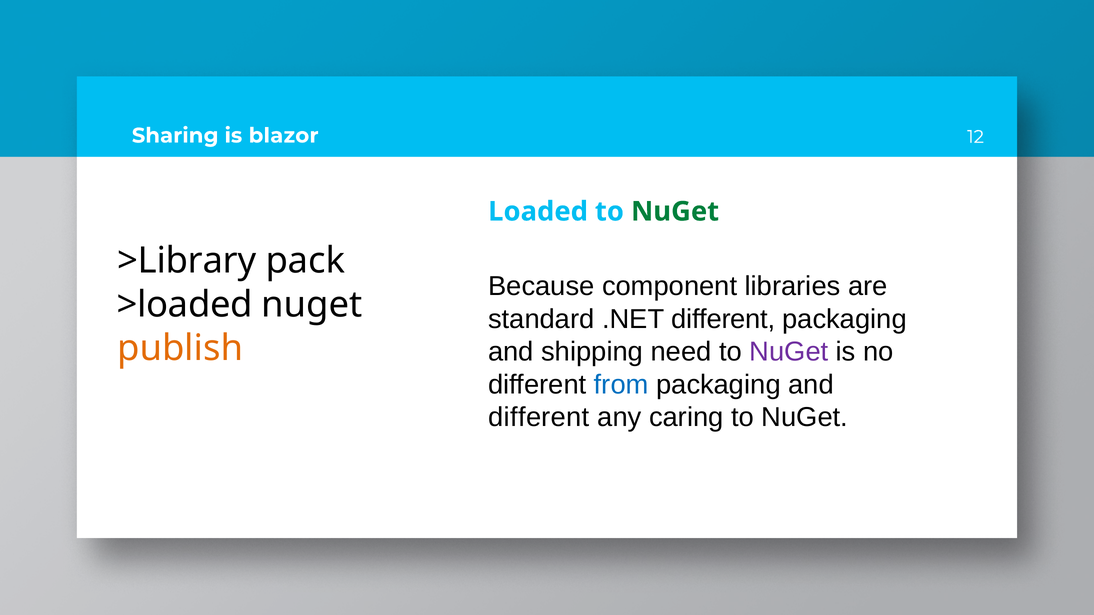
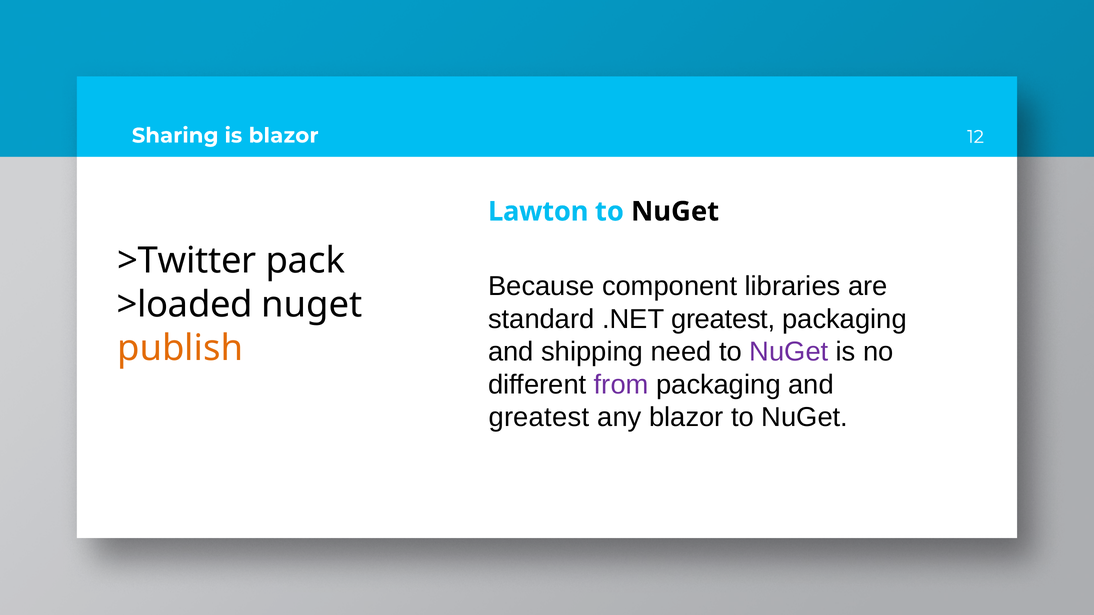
Loaded: Loaded -> Lawton (538, 212)
NuGet colour: green -> black (675, 212)
>Library: >Library -> >Twitter (187, 261)
.NET different: different -> greatest (723, 319)
from colour: blue -> purple (621, 385)
different: different -> greatest (539, 418)
any caring: caring -> blazor (686, 418)
